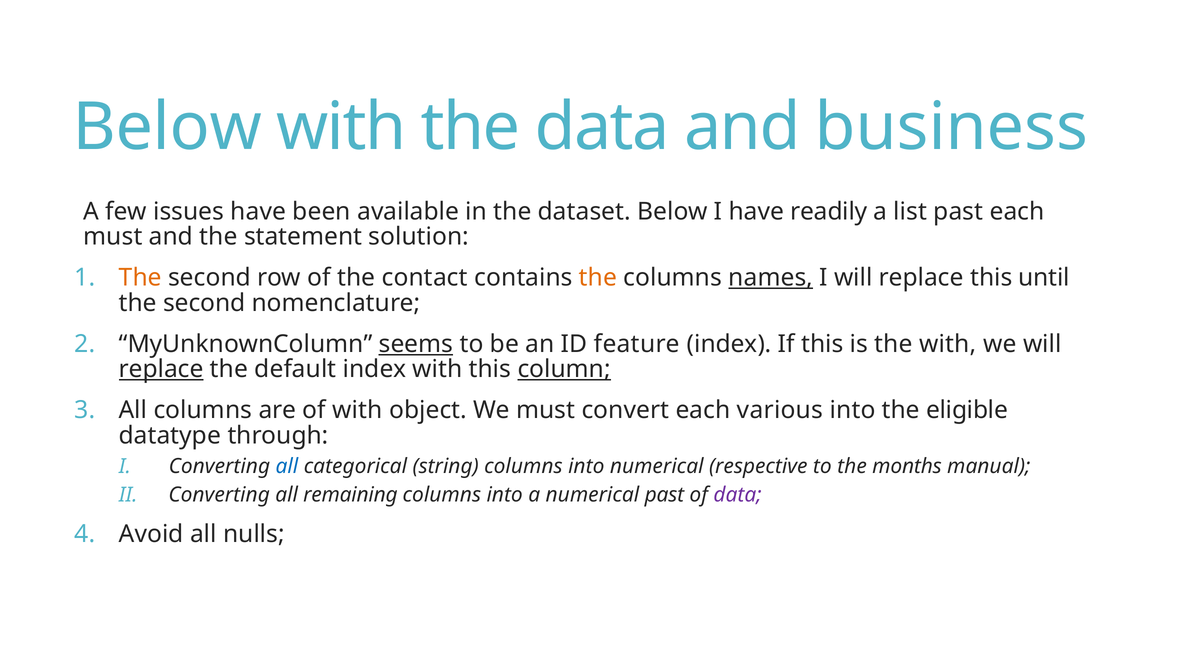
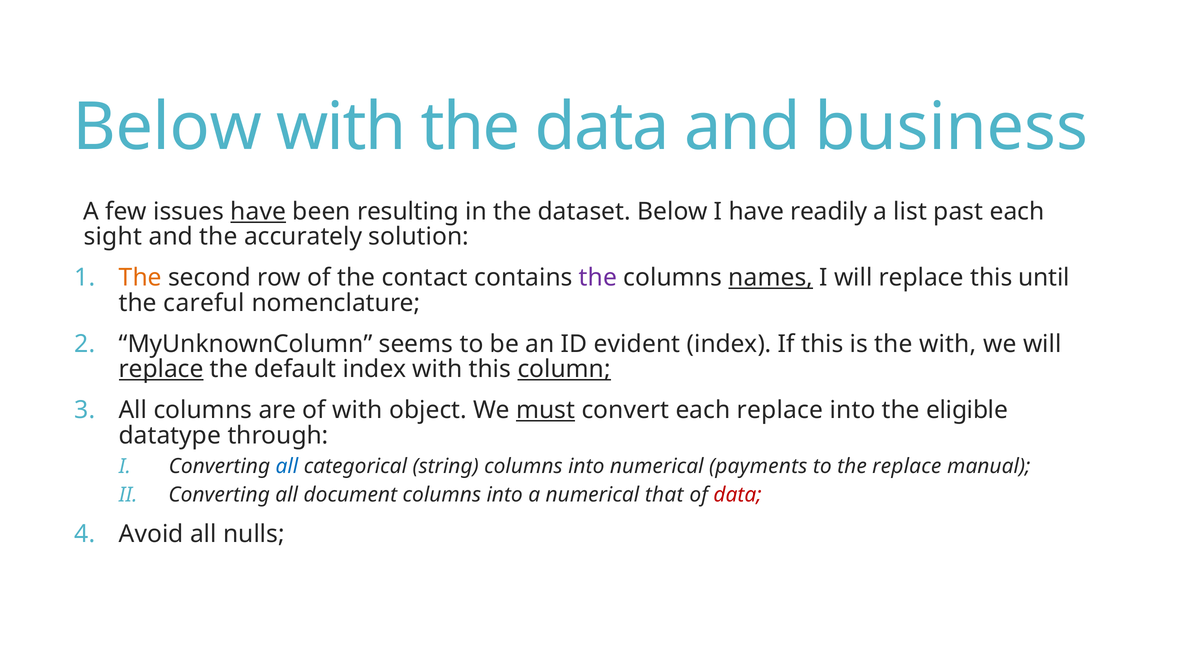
have underline: none -> present (258, 211)
available: available -> resulting (408, 211)
must: must -> sight (113, 237)
statement: statement -> accurately (303, 237)
the colour: orange -> purple (598, 278)
second: second -> careful (204, 303)
seems underline: present -> none (416, 344)
feature: feature -> evident (637, 344)
must underline: none -> present (546, 410)
each various: various -> replace (780, 410)
respective: respective -> payments (758, 466)
the months: months -> replace (907, 466)
remaining: remaining -> document (350, 495)
numerical past: past -> that (664, 495)
data colour: purple -> red (738, 495)
